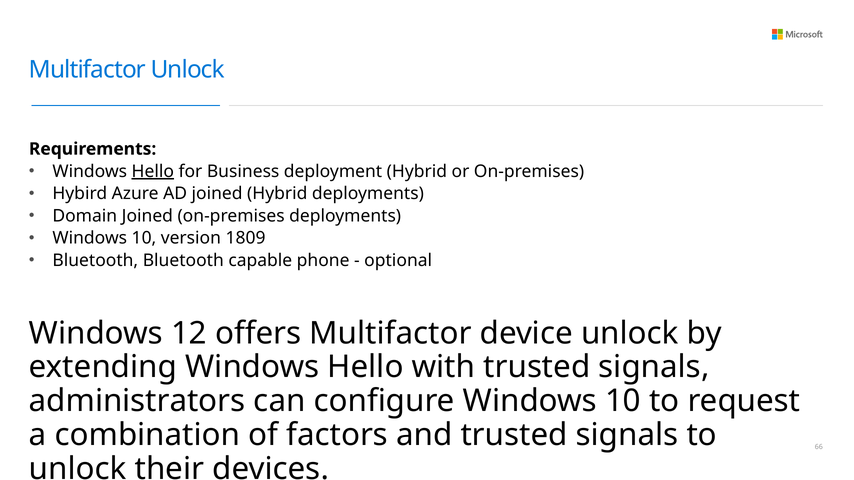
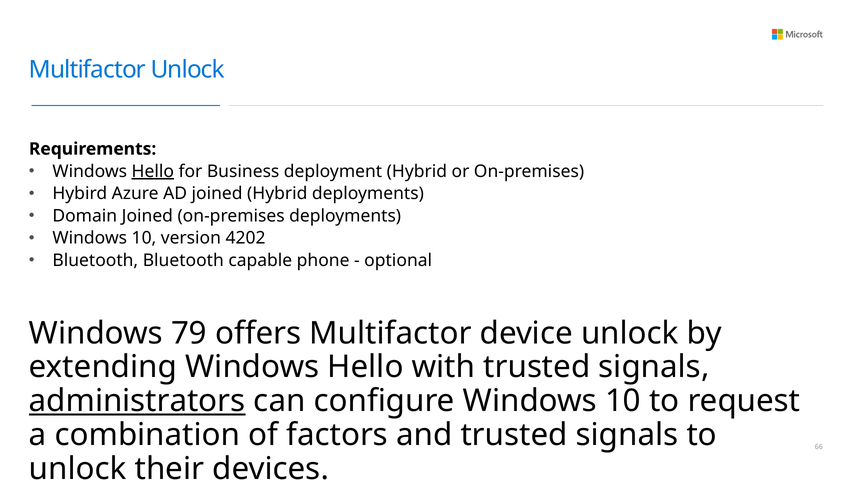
1809: 1809 -> 4202 (246, 238)
12: 12 -> 79 (189, 333)
administrators underline: none -> present (137, 401)
